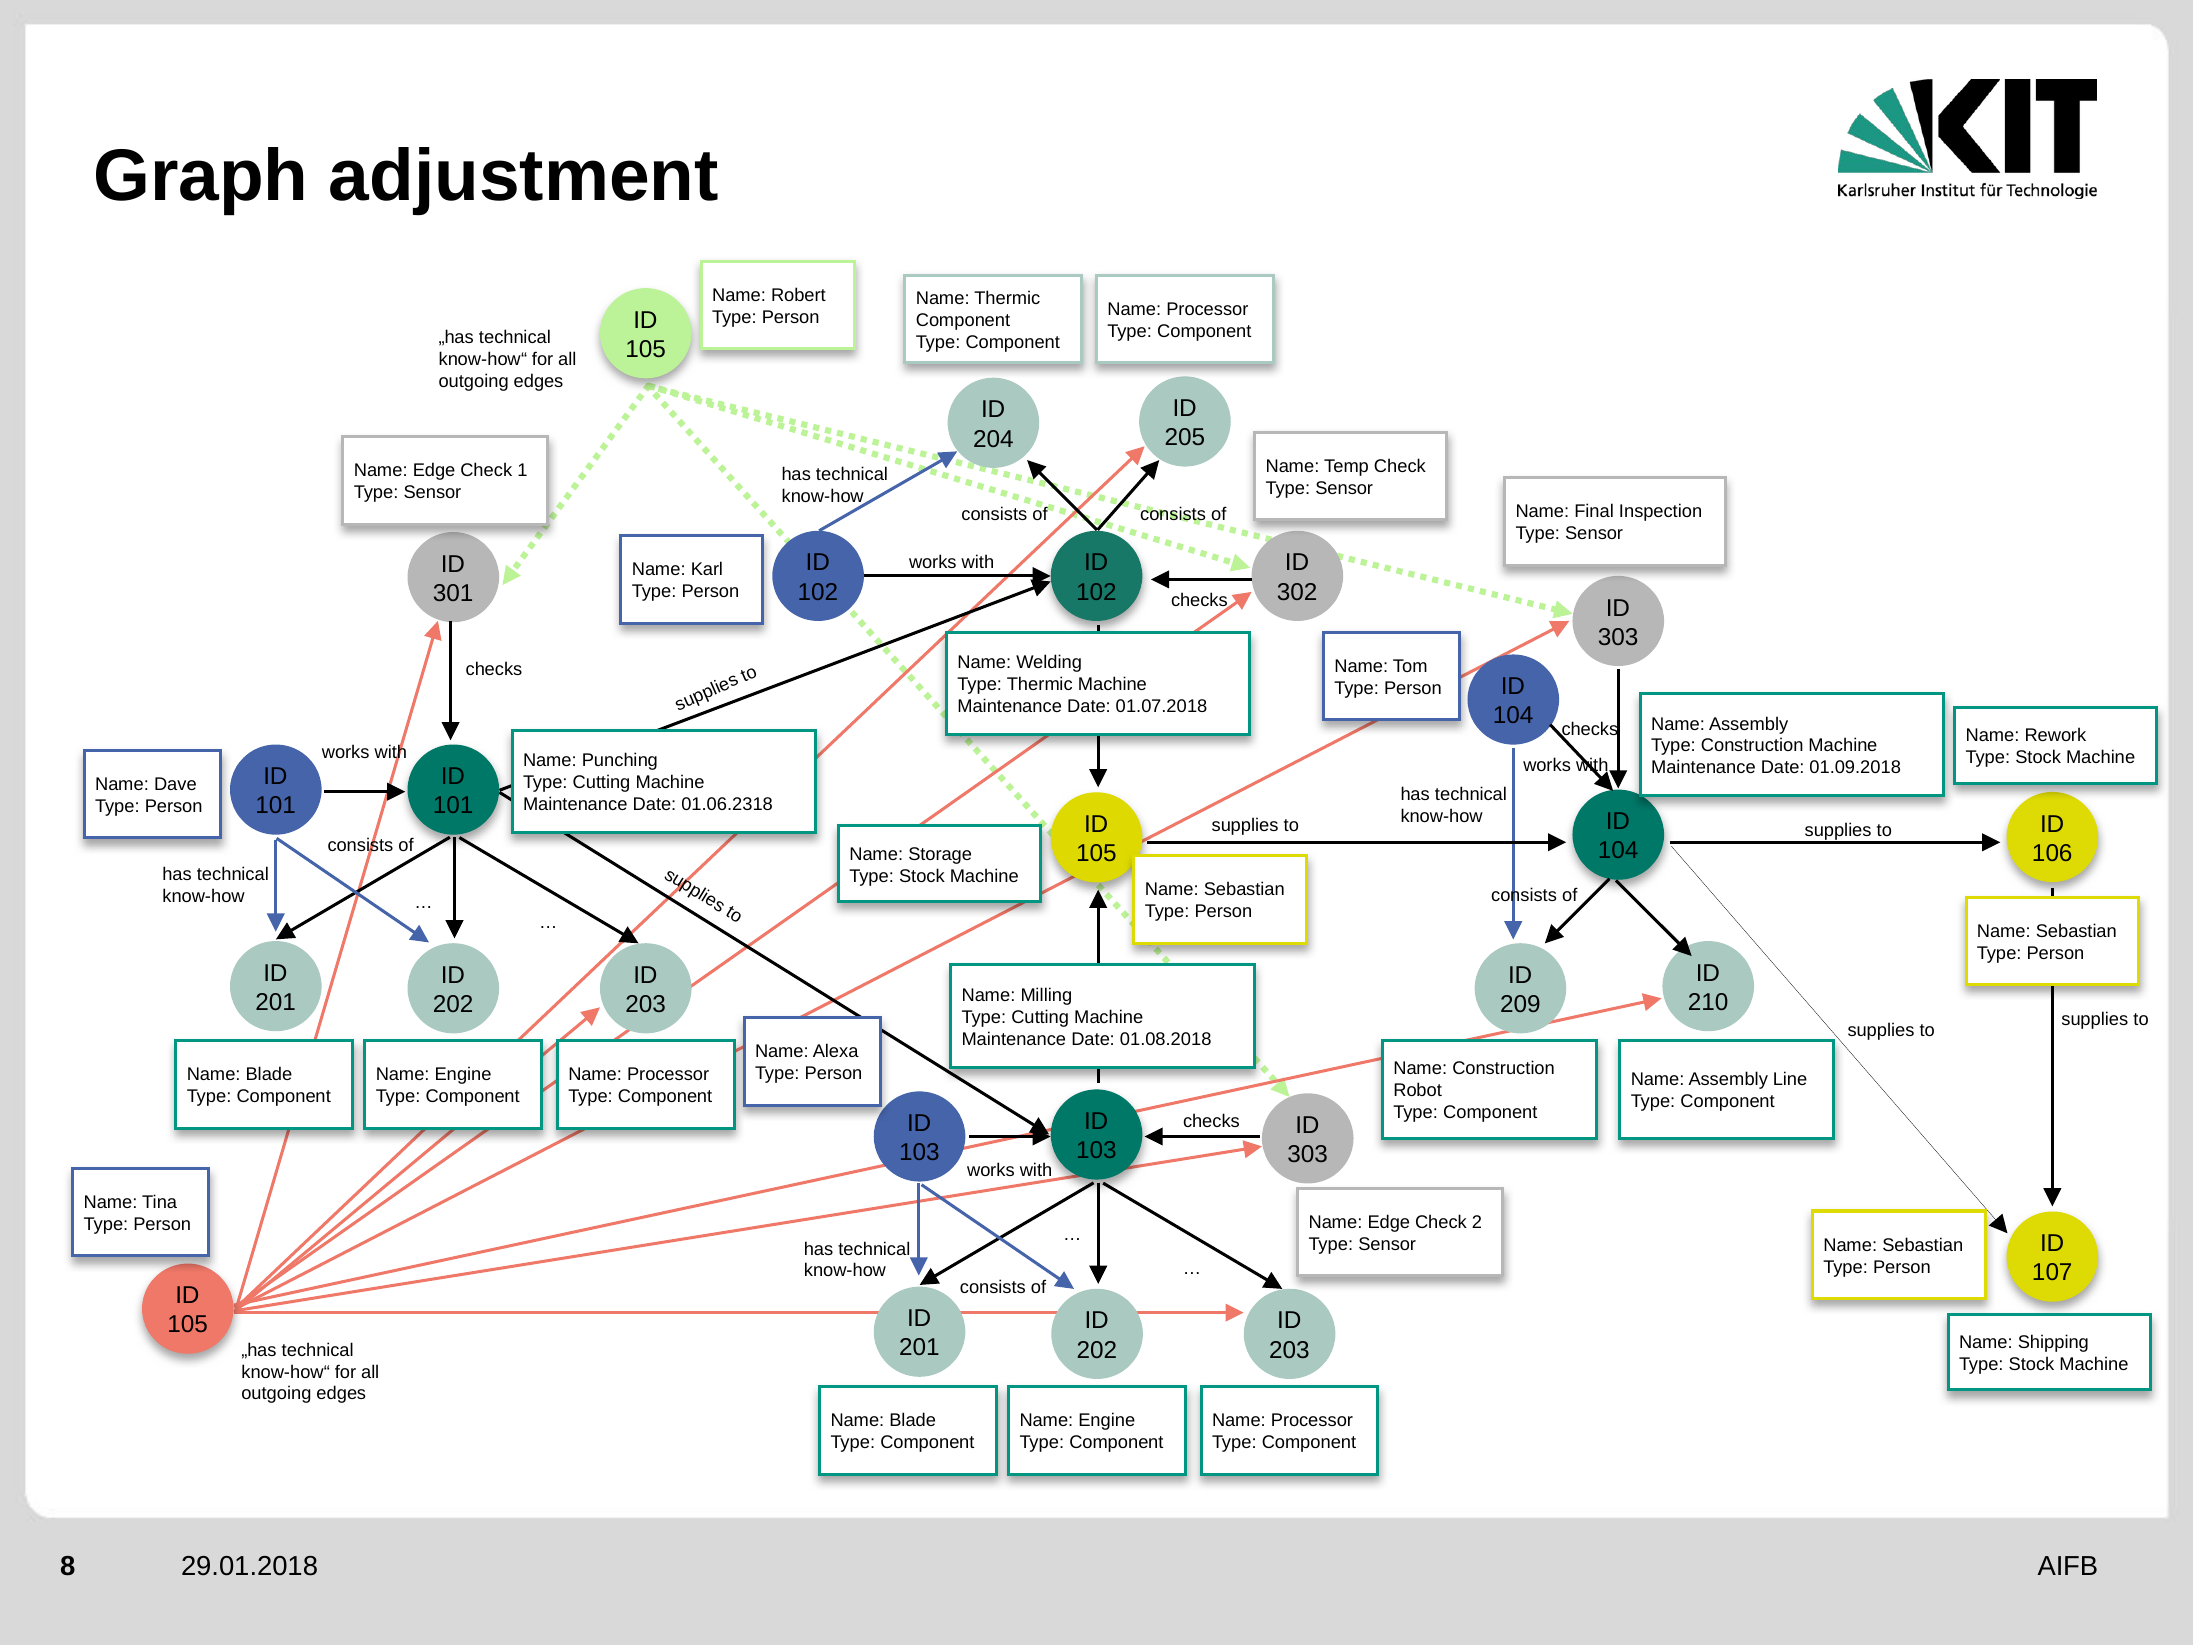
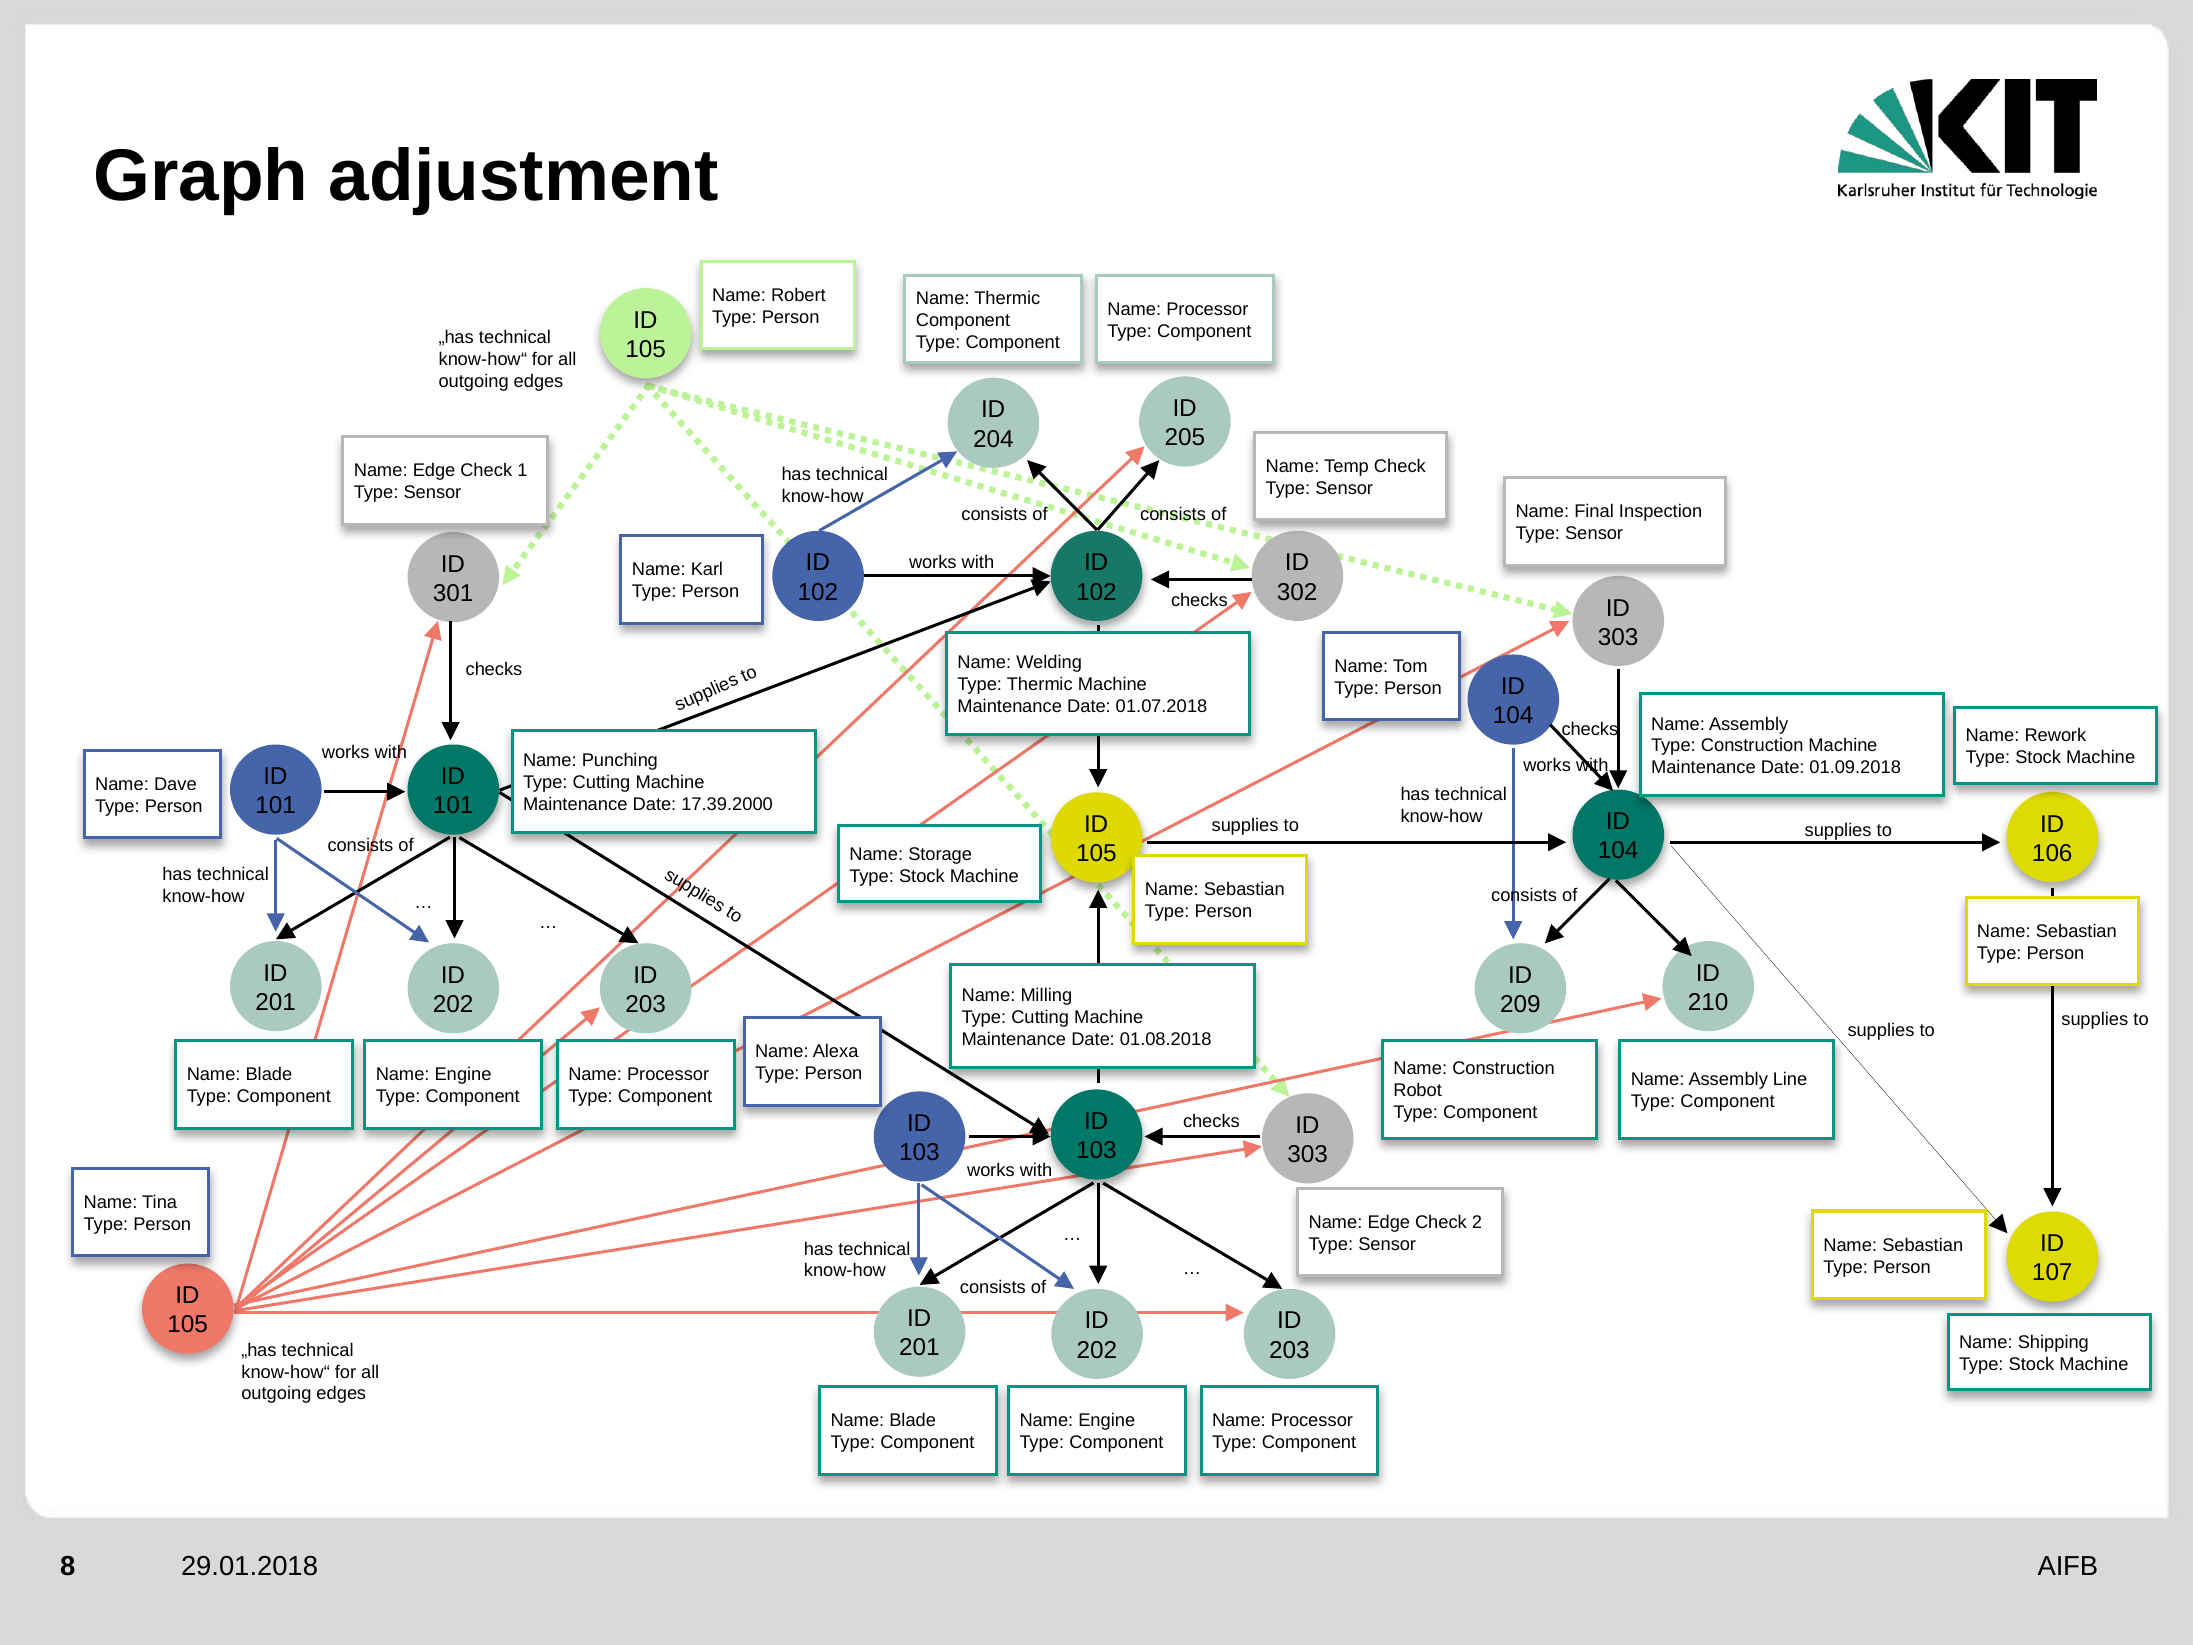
01.06.2318: 01.06.2318 -> 17.39.2000 (727, 805)
